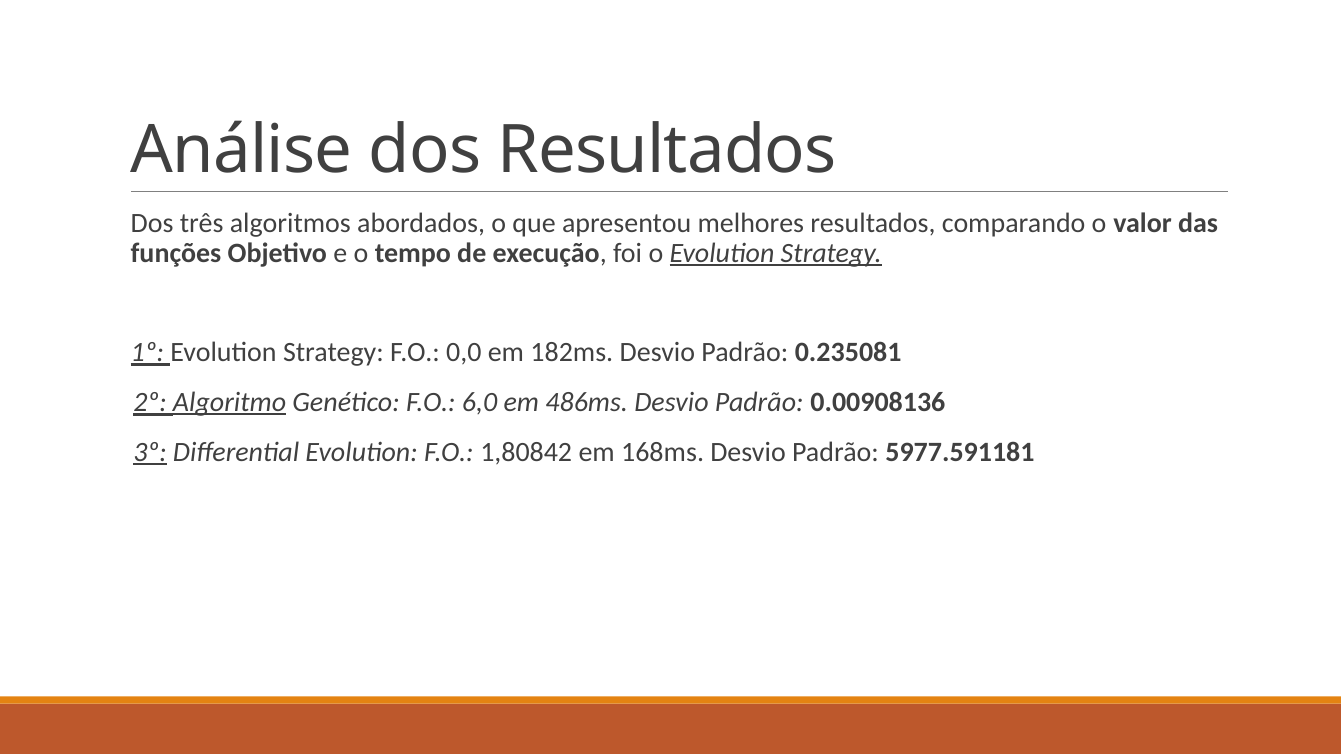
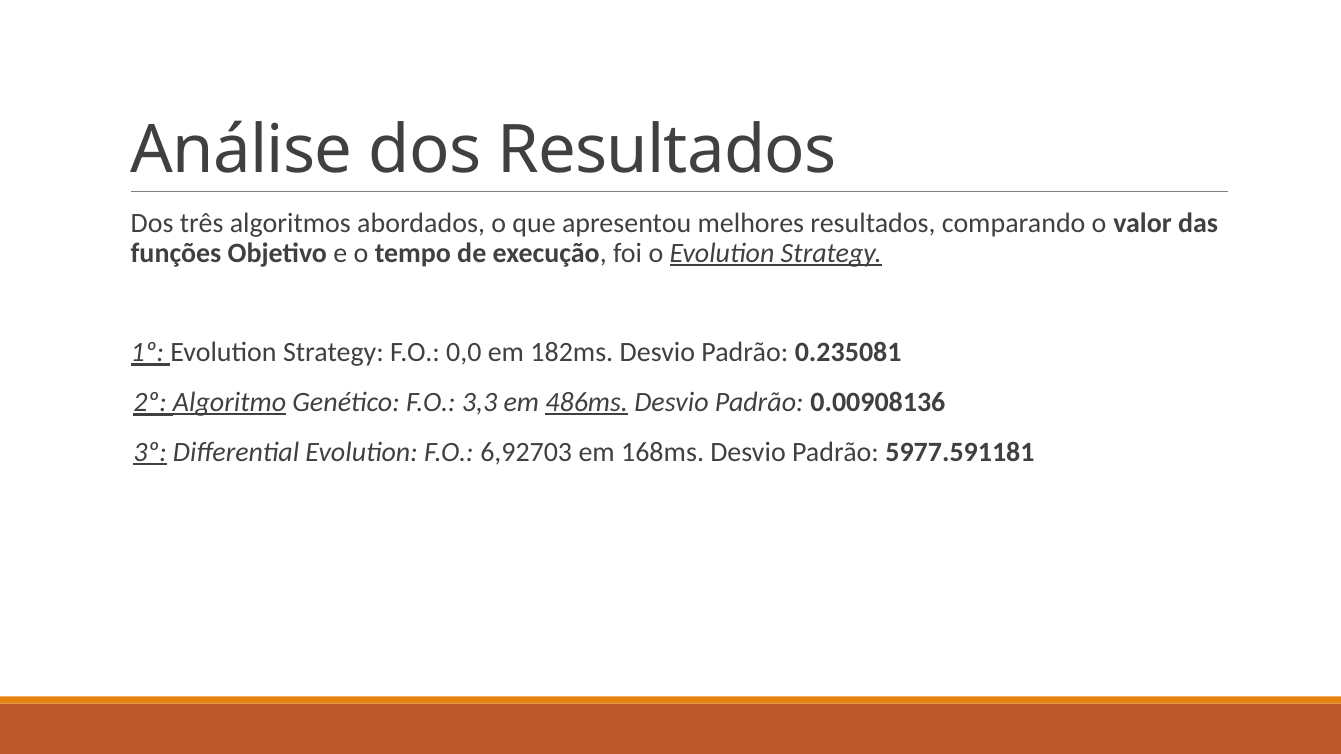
6,0: 6,0 -> 3,3 (480, 402)
486ms underline: none -> present (587, 402)
1,80842: 1,80842 -> 6,92703 (526, 452)
